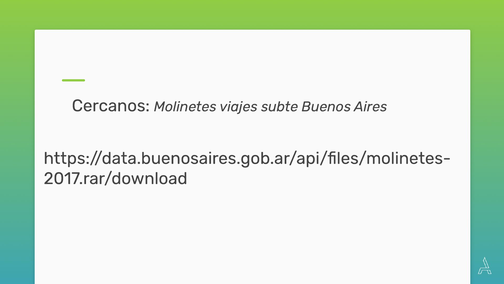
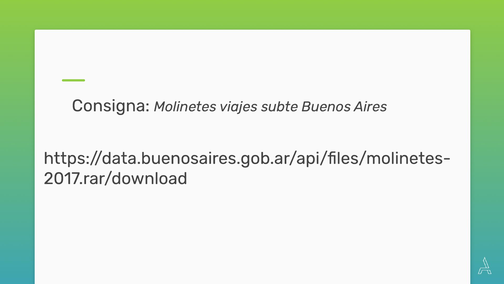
Cercanos: Cercanos -> Consigna (111, 106)
